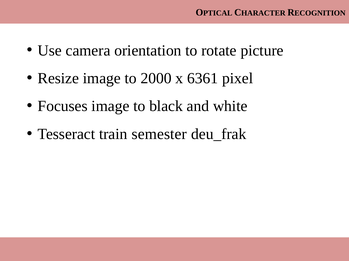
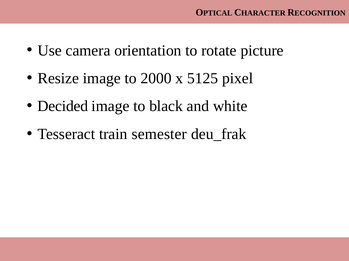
6361: 6361 -> 5125 (203, 79)
Focuses: Focuses -> Decided (63, 106)
